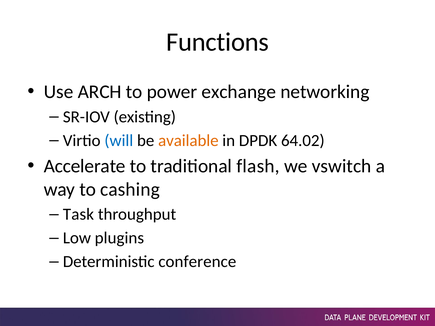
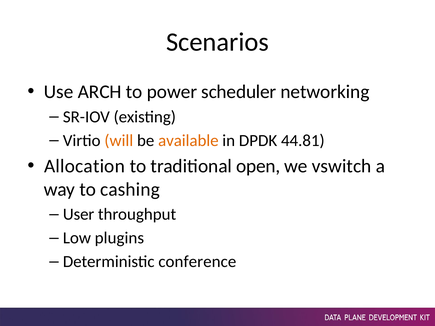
Functions: Functions -> Scenarios (217, 42)
exchange: exchange -> scheduler (239, 92)
will colour: blue -> orange (119, 141)
64.02: 64.02 -> 44.81 (303, 141)
Accelerate: Accelerate -> Allocation (85, 166)
flash: flash -> open (258, 166)
Task: Task -> User (79, 215)
